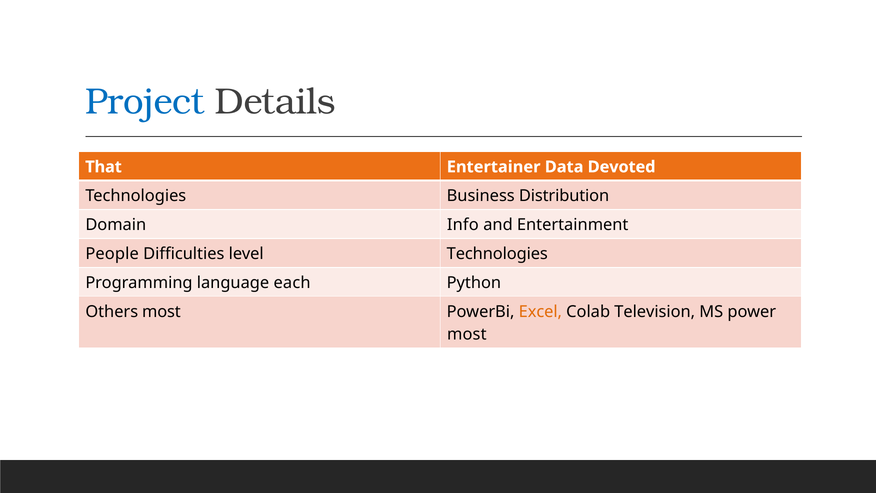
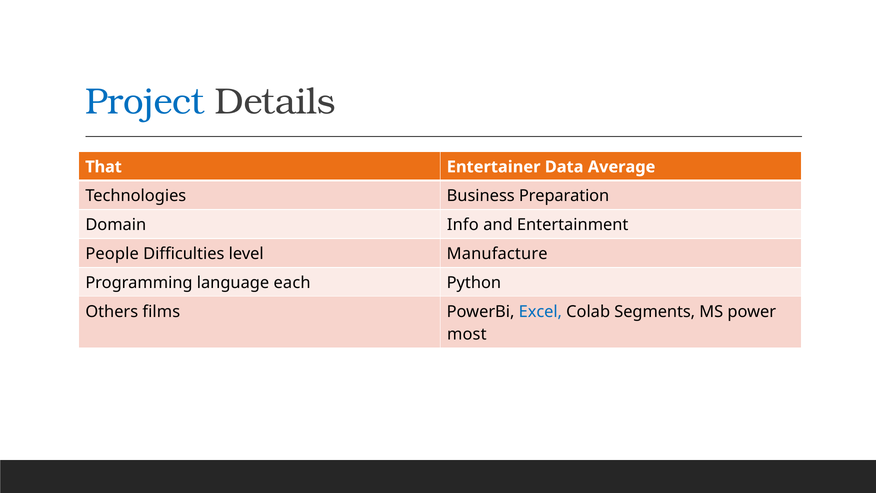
Devoted: Devoted -> Average (622, 167)
Distribution: Distribution -> Preparation (564, 196)
level Technologies: Technologies -> Manufacture (497, 254)
Others most: most -> films (161, 312)
Excel colour: orange -> blue (540, 312)
Television: Television -> Segments (655, 312)
